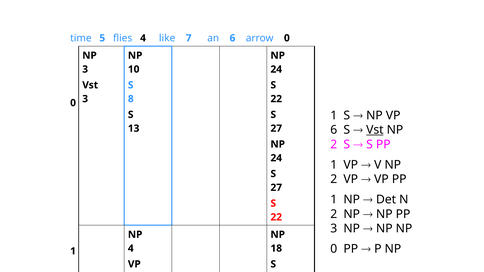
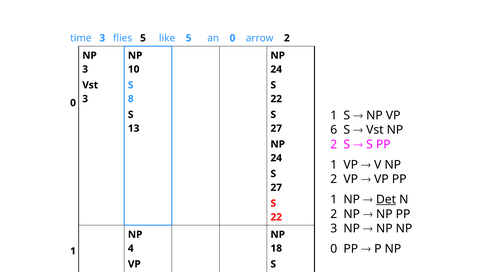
time 5: 5 -> 3 (102, 38)
flies 4: 4 -> 5 (143, 38)
like 7: 7 -> 5 (189, 38)
an 6: 6 -> 0 (232, 38)
arrow 0: 0 -> 2 (287, 38)
Vst underline: present -> none (375, 130)
Det underline: none -> present (386, 200)
